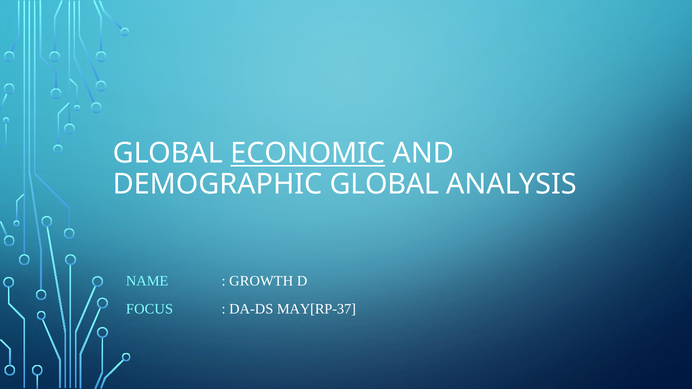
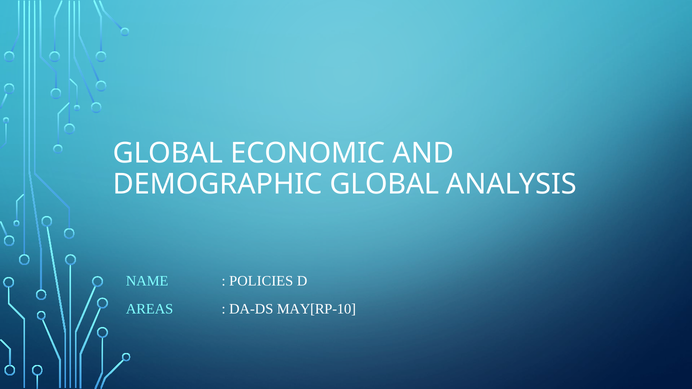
ECONOMIC underline: present -> none (308, 153)
GROWTH: GROWTH -> POLICIES (261, 281)
FOCUS: FOCUS -> AREAS (150, 309)
MAY[RP-37: MAY[RP-37 -> MAY[RP-10 (316, 309)
